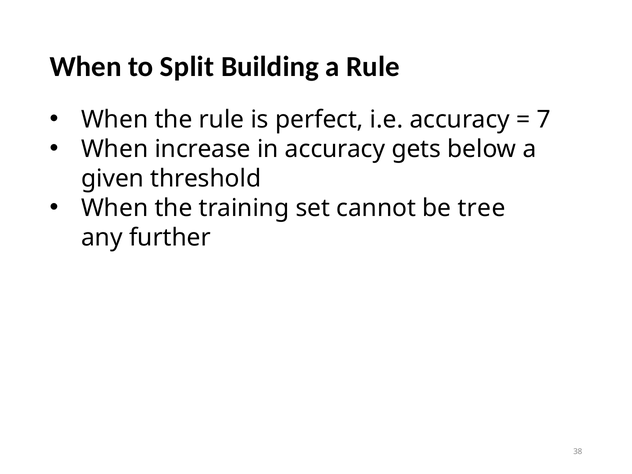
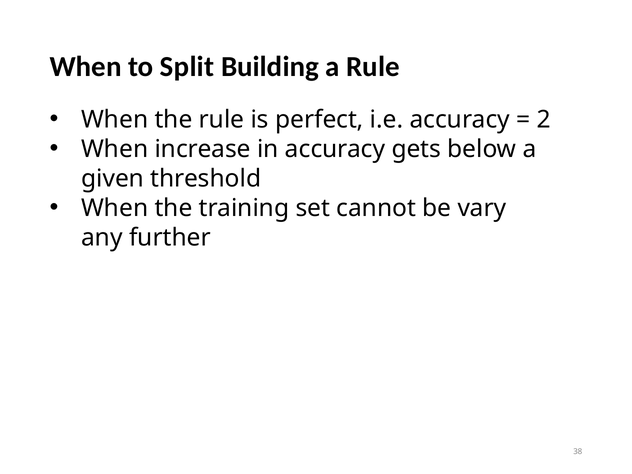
7: 7 -> 2 (544, 120)
tree: tree -> vary (482, 208)
